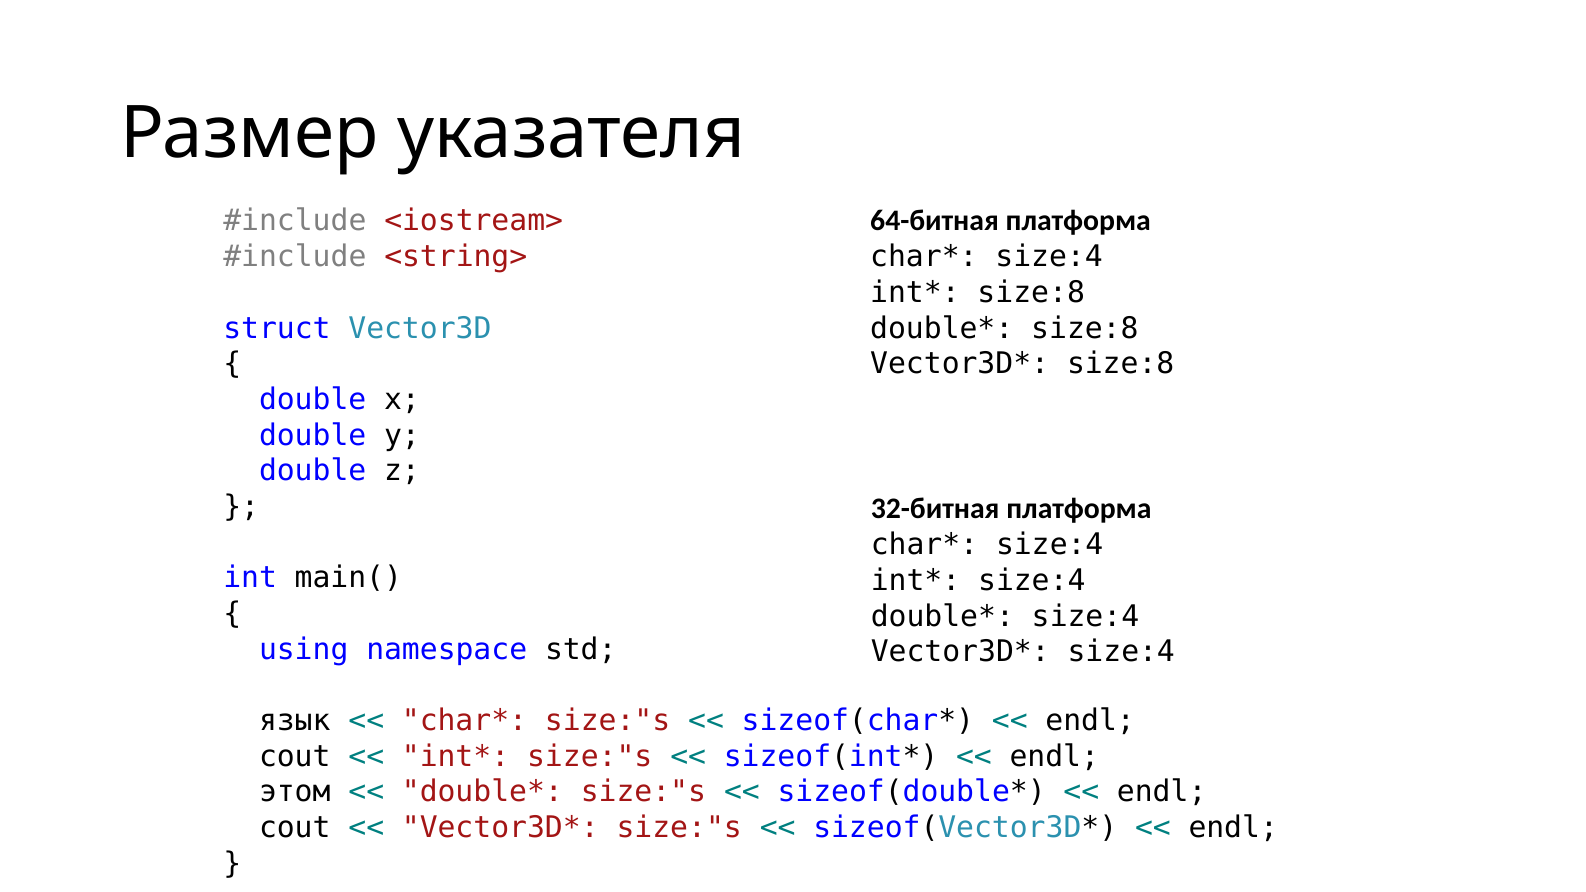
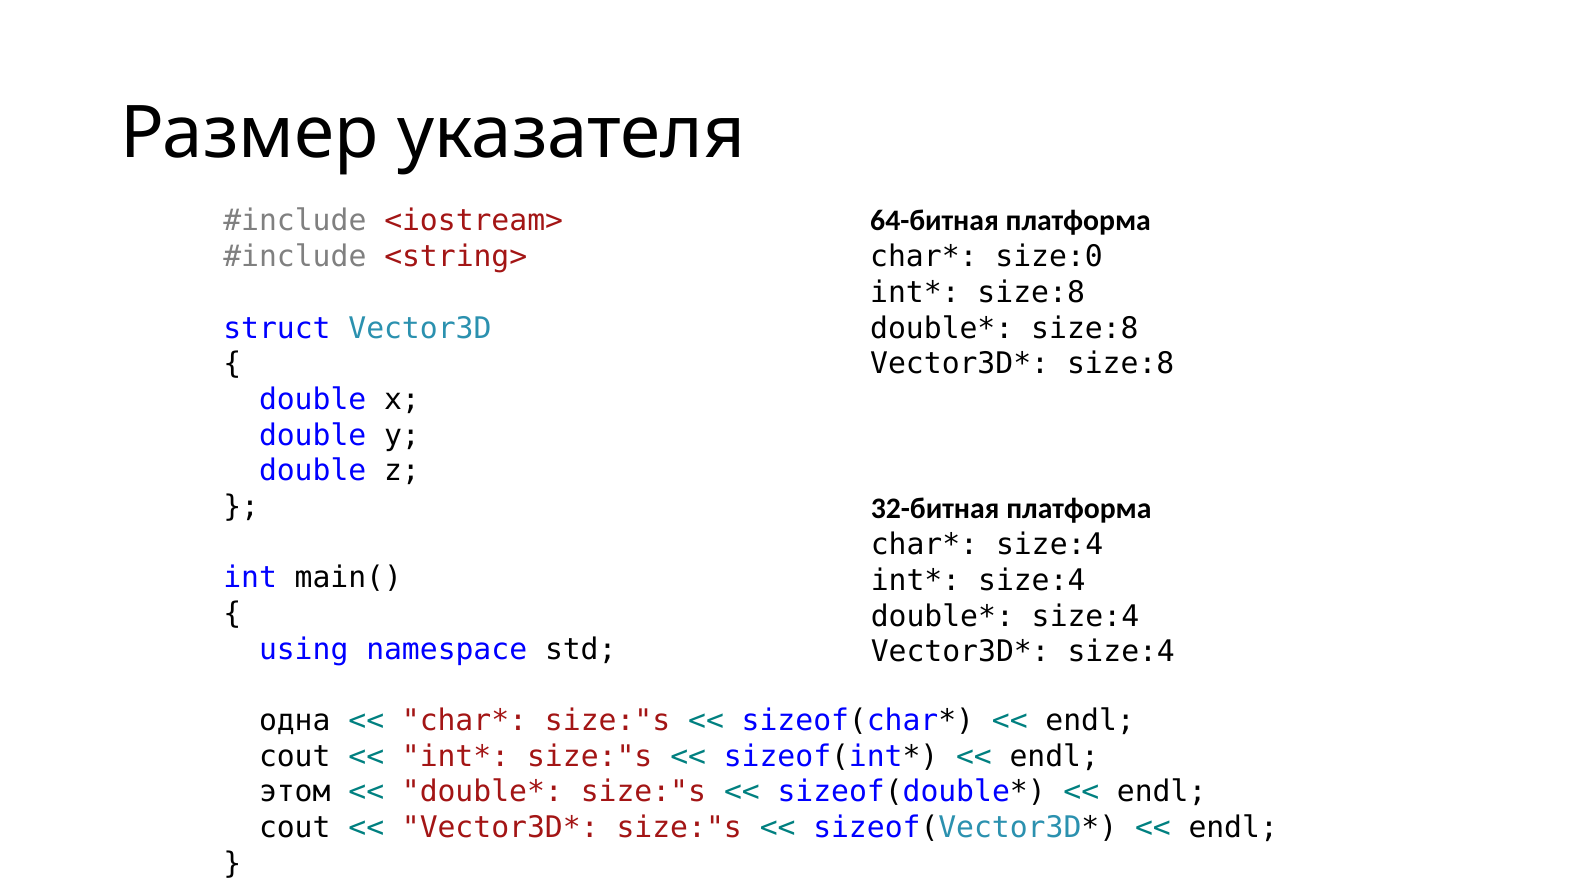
size:4: size:4 -> size:0 (1049, 257)
язык: язык -> одна (295, 721)
